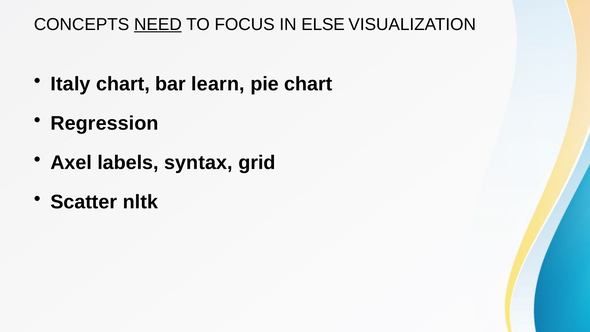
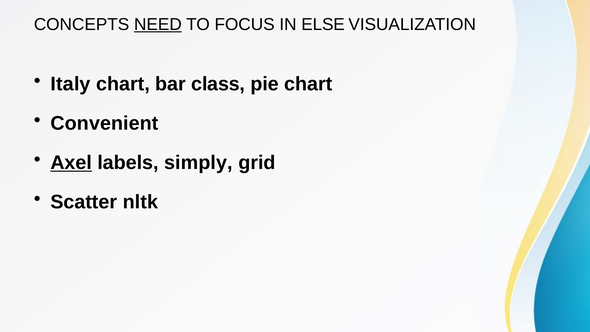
learn: learn -> class (218, 84)
Regression: Regression -> Convenient (104, 123)
Axel underline: none -> present (71, 163)
syntax: syntax -> simply (198, 163)
